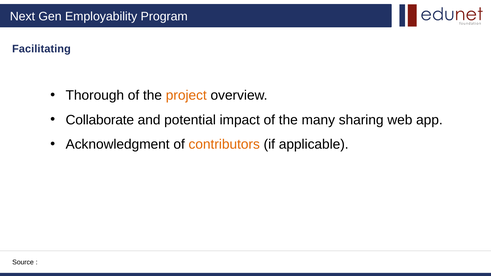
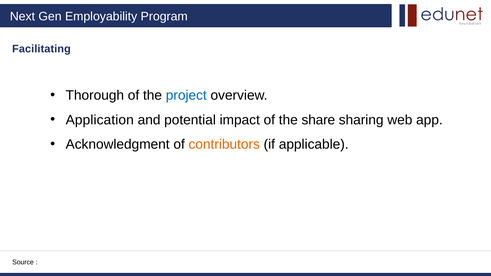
project colour: orange -> blue (186, 95)
Collaborate: Collaborate -> Application (100, 120)
many: many -> share (318, 120)
